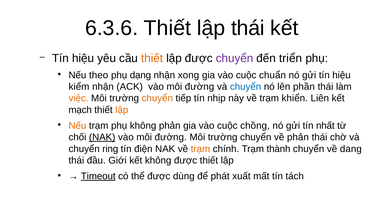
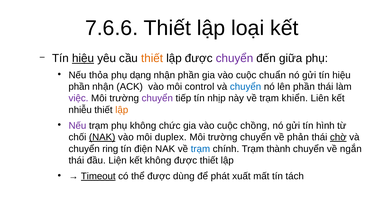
6.3.6: 6.3.6 -> 7.6.6 (112, 28)
lập thái: thái -> loại (248, 28)
hiệu underline: none -> present (83, 58)
triển: triển -> giữa (291, 58)
theo: theo -> thỏa (99, 75)
nhận xong: xong -> phần (189, 75)
kiểm: kiểm -> phần (79, 87)
ACK vào môi đường: đường -> control (200, 87)
việc colour: orange -> purple (78, 98)
chuyển colour: orange -> purple (157, 98)
mạch: mạch -> nhiễu (80, 110)
Nếu colour: orange -> purple (77, 126)
không phản: phản -> chức (170, 126)
nhất: nhất -> hình (325, 126)
đường: đường -> duplex (171, 137)
chờ underline: none -> present (338, 137)
trạm colour: orange -> blue (200, 149)
dang: dang -> ngắn (351, 149)
Giới: Giới -> Liện (118, 160)
